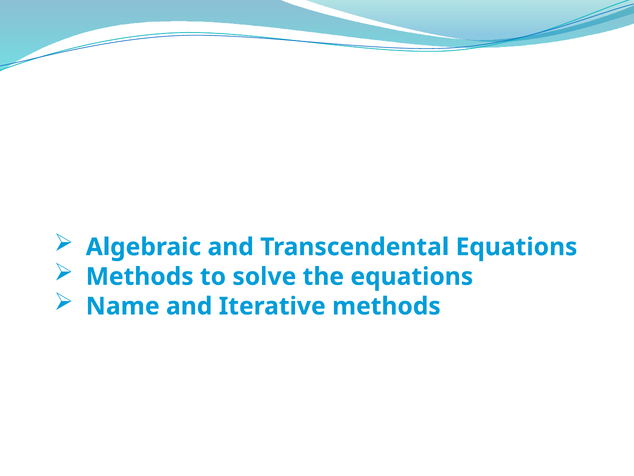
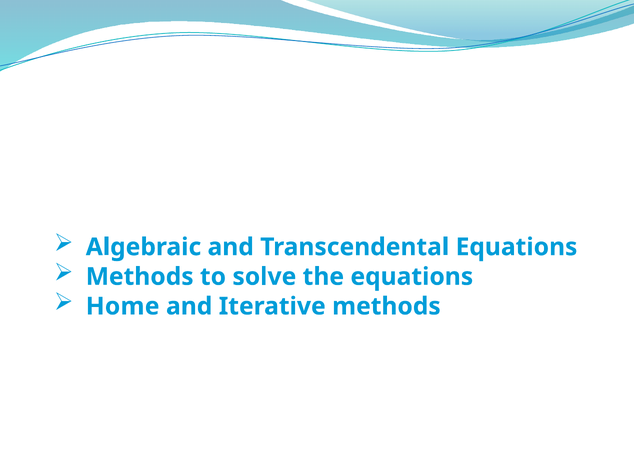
Name: Name -> Home (123, 306)
